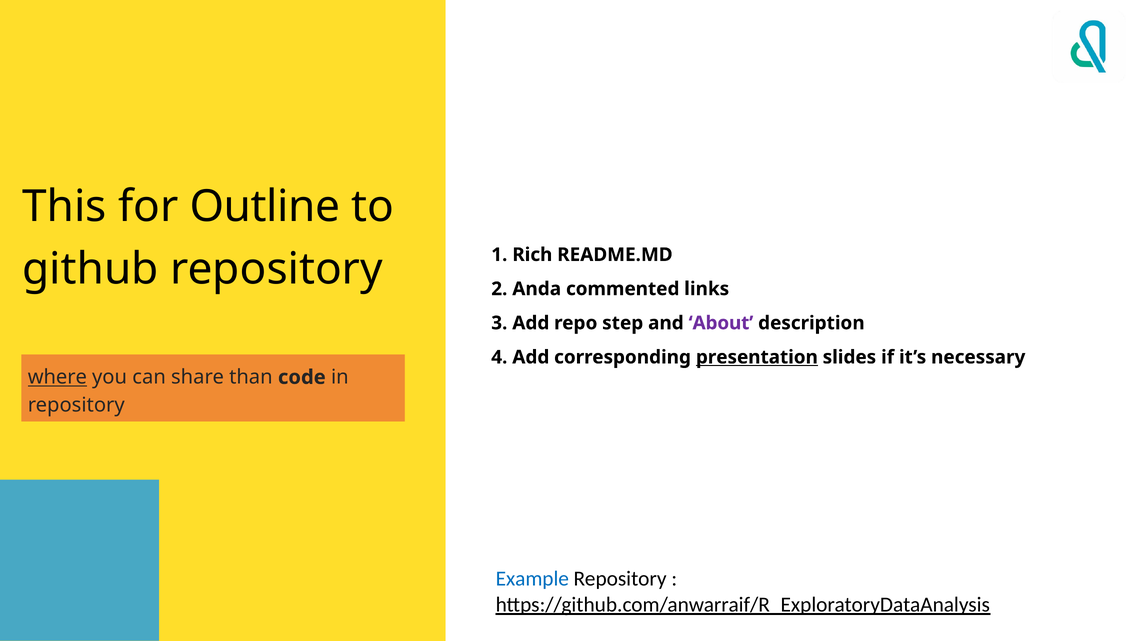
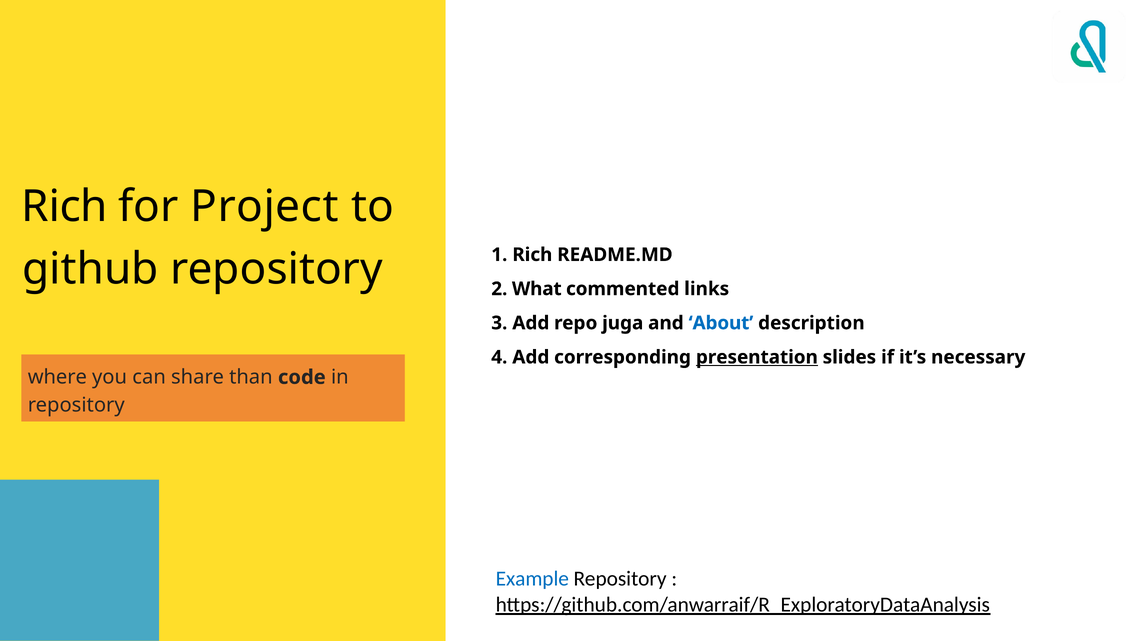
This: This -> Rich (65, 207)
Outline: Outline -> Project (264, 207)
Anda: Anda -> What (537, 289)
step: step -> juga (623, 323)
About colour: purple -> blue (721, 323)
where underline: present -> none (57, 377)
